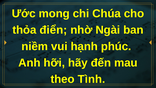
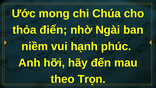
Tình: Tình -> Trọn (92, 79)
